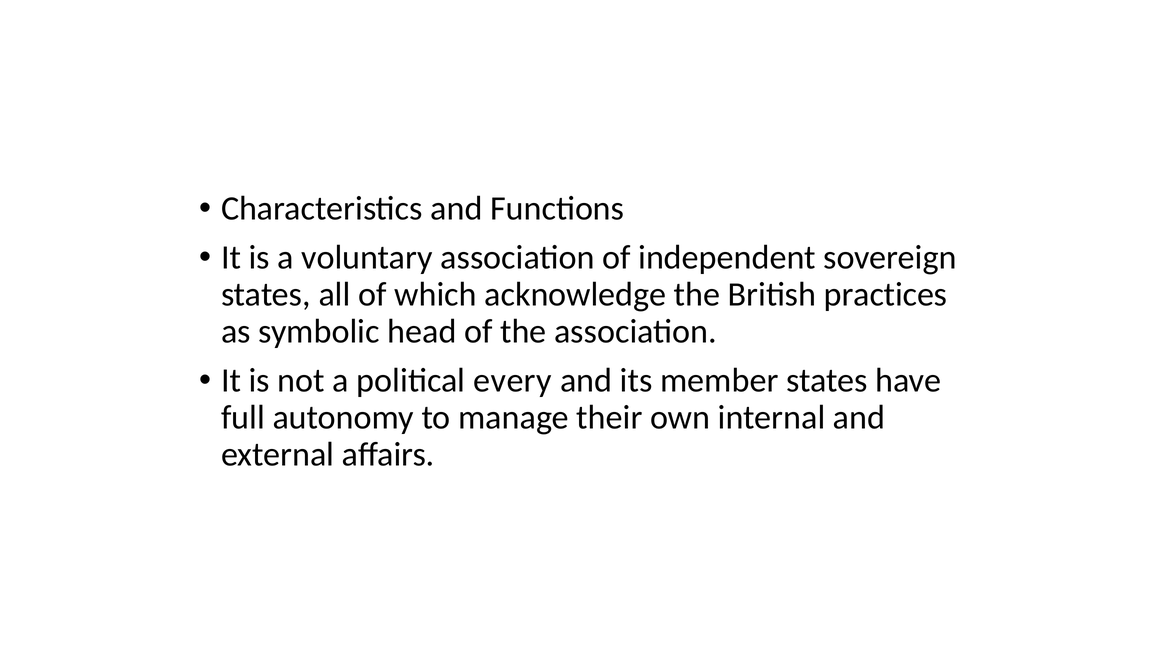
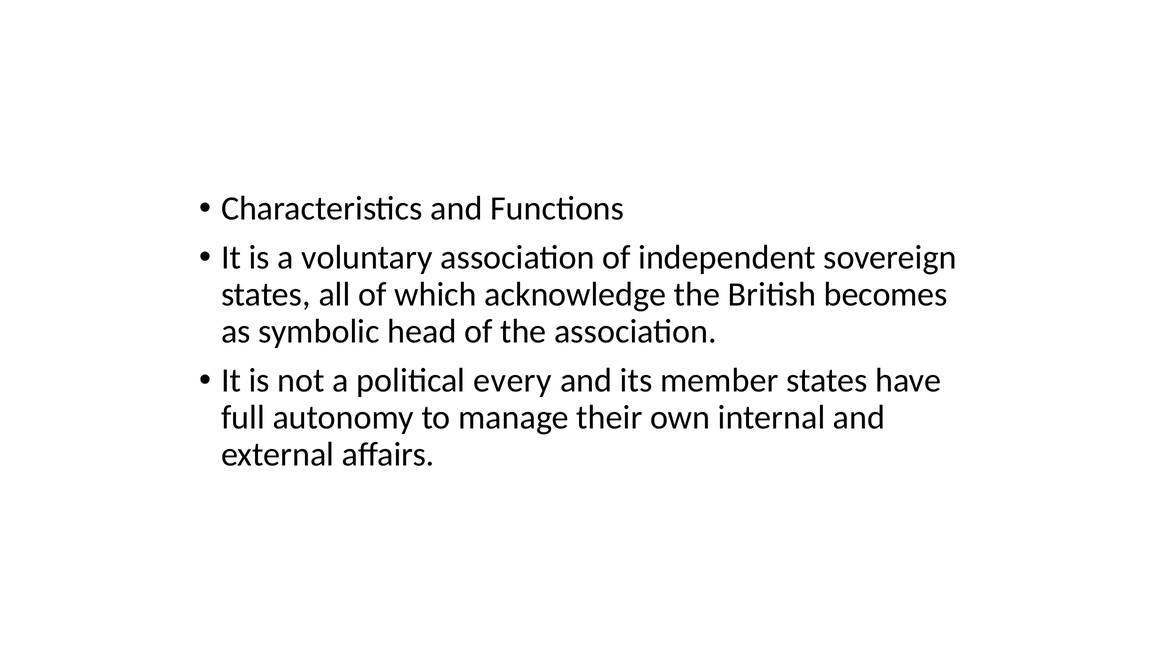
practices: practices -> becomes (886, 294)
